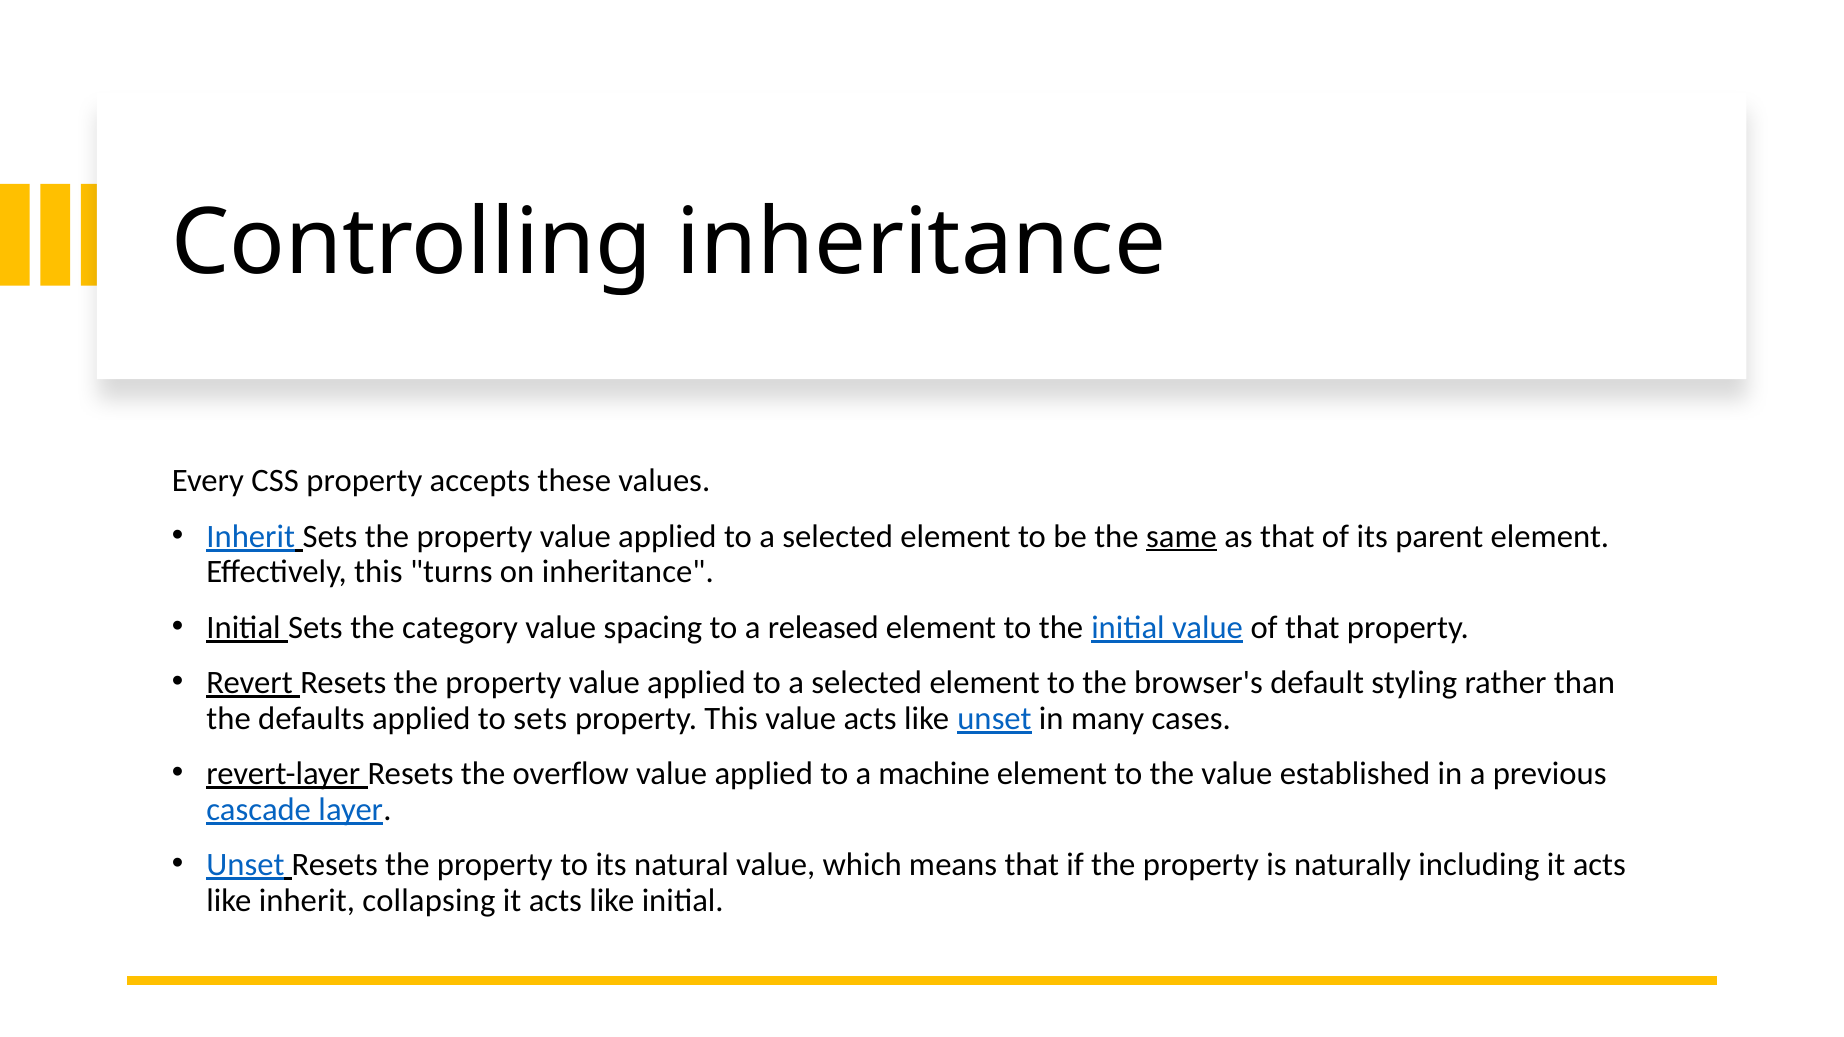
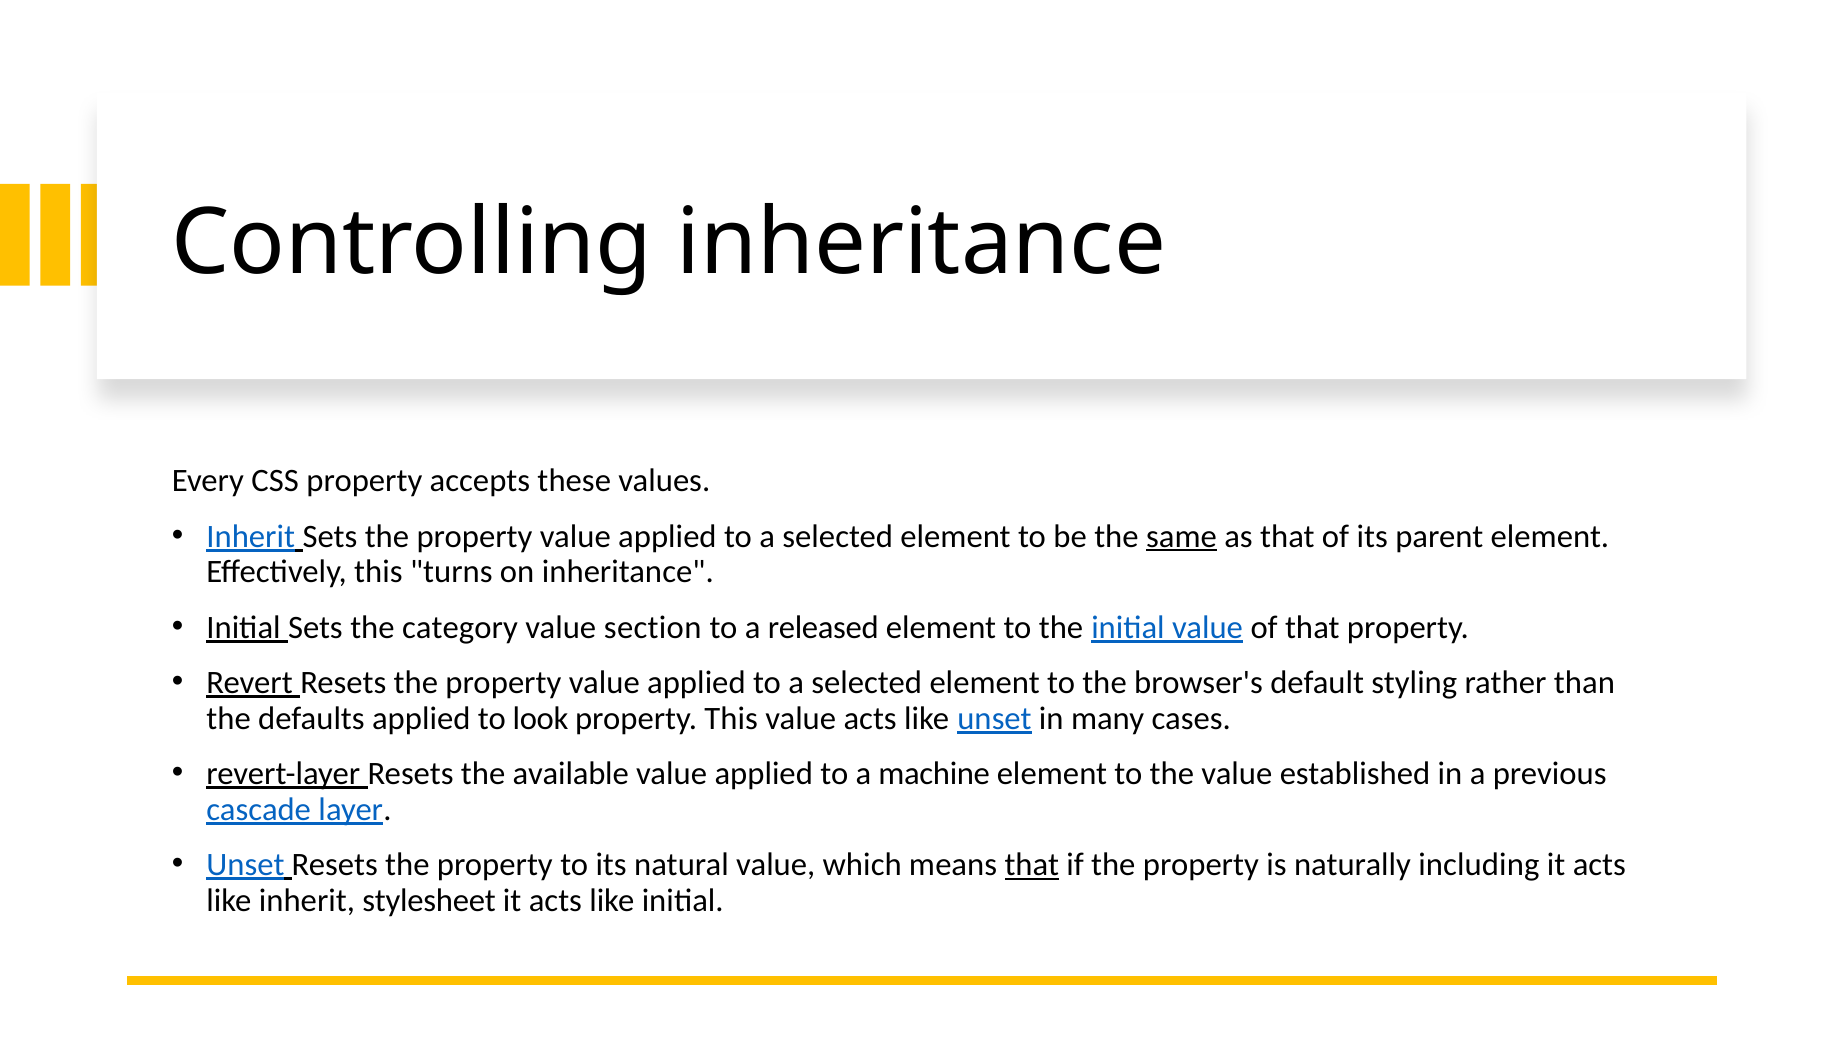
spacing: spacing -> section (653, 627)
to sets: sets -> look (541, 719)
overflow: overflow -> available (571, 774)
that underline: none -> present (1032, 865)
collapsing: collapsing -> stylesheet (429, 901)
